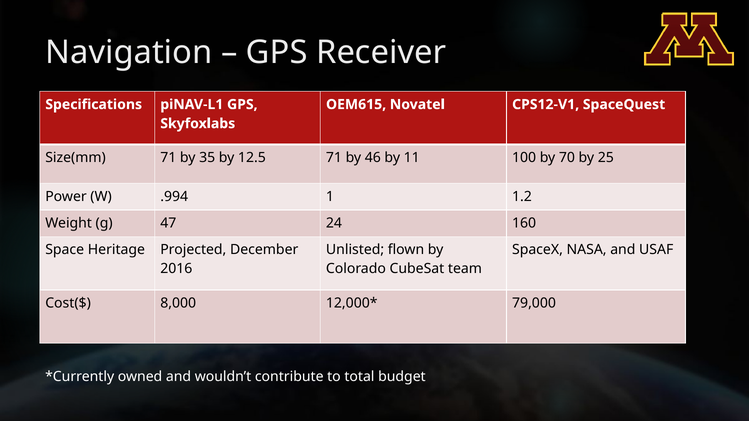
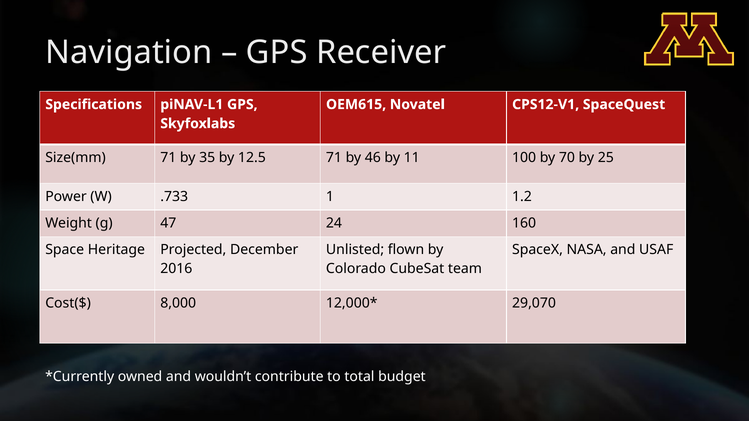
.994: .994 -> .733 (174, 197)
79,000: 79,000 -> 29,070 (534, 303)
